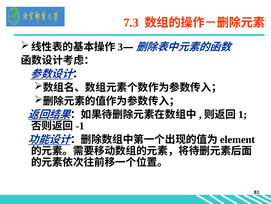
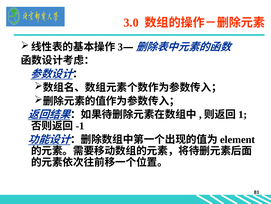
7.3: 7.3 -> 3.0 (131, 23)
